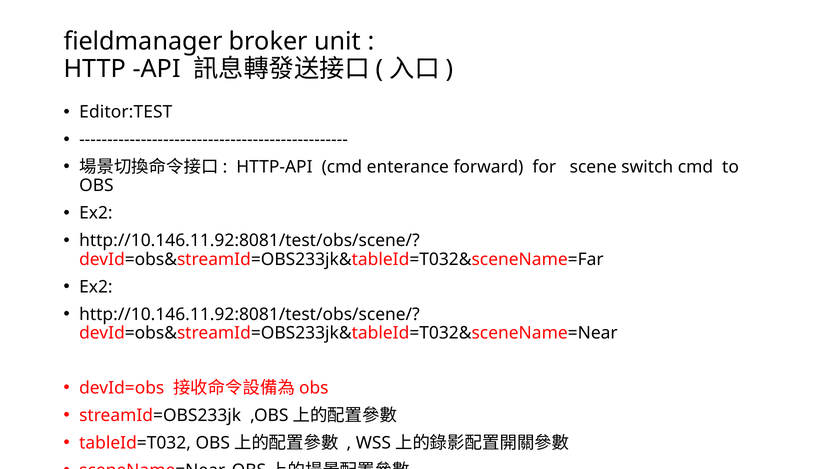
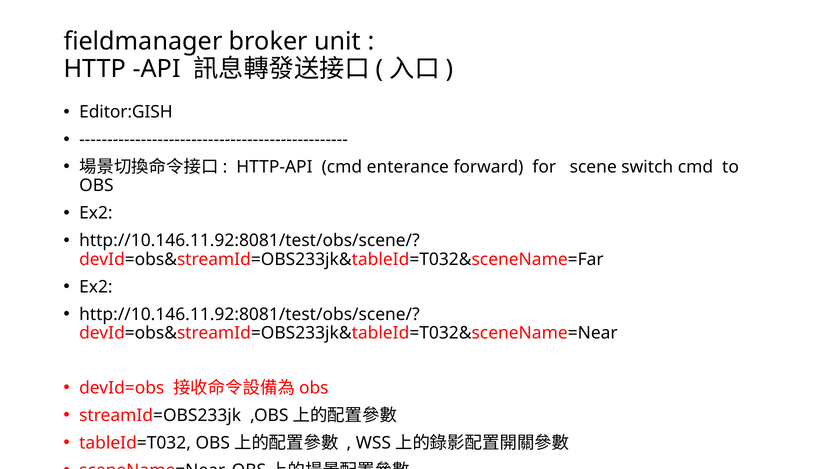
Editor:TEST: Editor:TEST -> Editor:GISH (126, 112)
